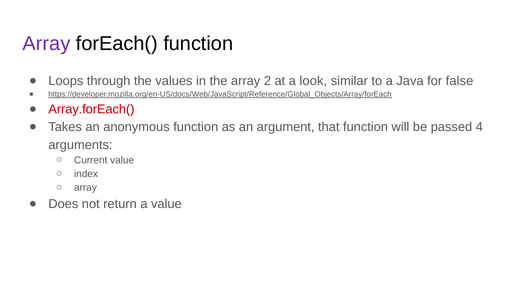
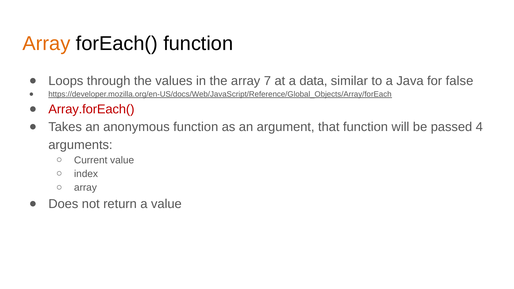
Array colour: purple -> orange (47, 44)
2: 2 -> 7 (267, 81)
look: look -> data (313, 81)
